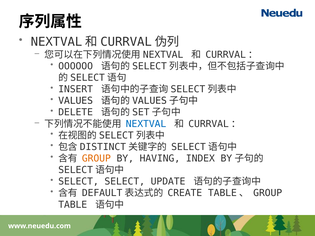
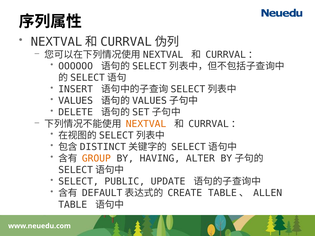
NEXTVAL colour: blue -> orange (146, 124)
INDEX: INDEX -> ALTER (200, 159)
SELECT SELECT: SELECT -> PUBLIC (125, 182)
TABLE、 GROUP: GROUP -> ALLEN (268, 193)
